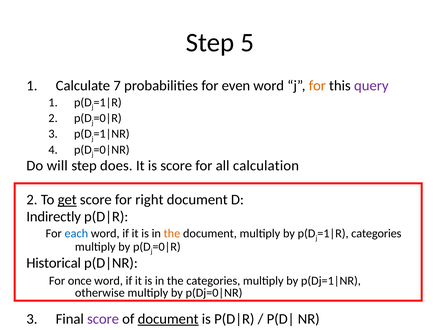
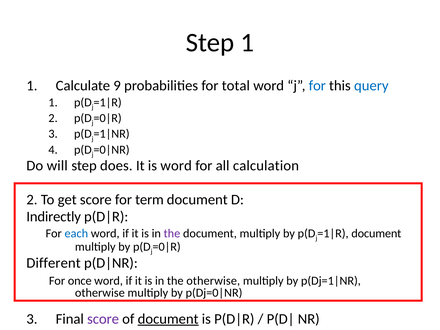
Step 5: 5 -> 1 (247, 43)
7: 7 -> 9 (117, 86)
even: even -> total (236, 86)
for colour: orange -> blue (317, 86)
query colour: purple -> blue (371, 86)
is score: score -> word (176, 166)
get underline: present -> none (67, 200)
right: right -> term (150, 200)
the colour: orange -> purple (172, 234)
categories: categories -> document (376, 234)
Historical: Historical -> Different (54, 263)
the categories: categories -> otherwise (213, 281)
